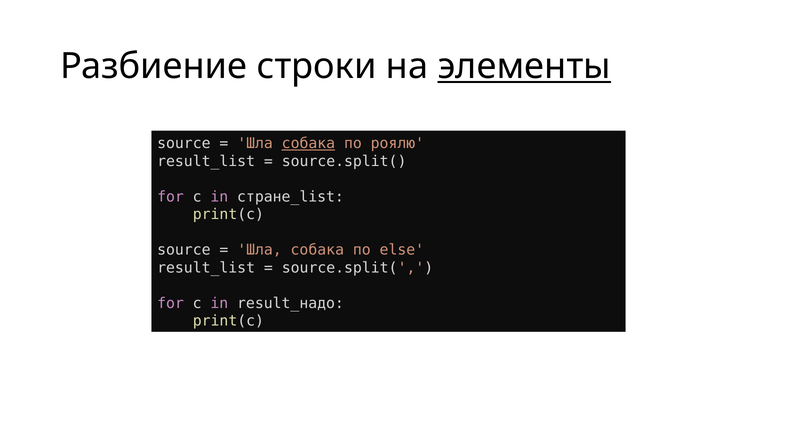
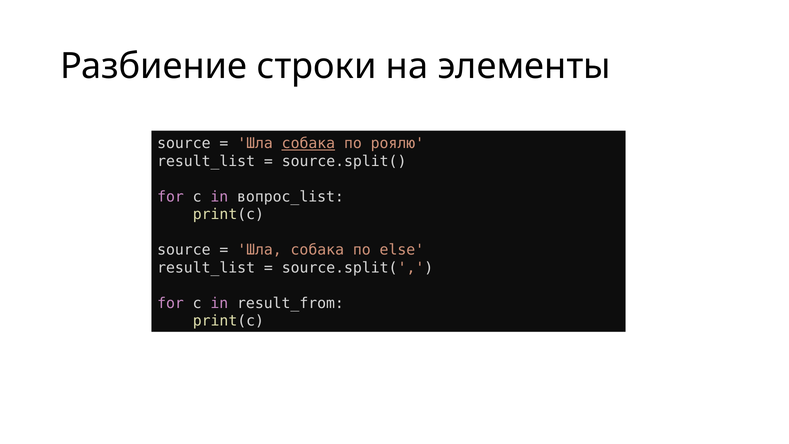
элементы underline: present -> none (524, 66)
стране_list: стране_list -> вопрос_list (290, 197)
result_надо: result_надо -> result_from (290, 303)
